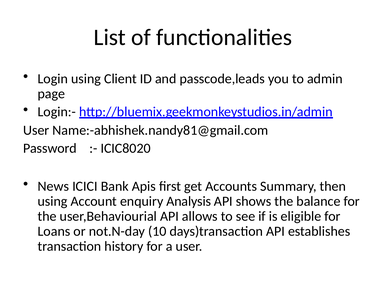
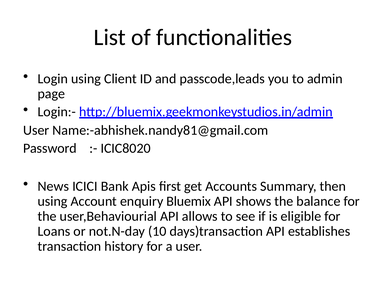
Analysis: Analysis -> Bluemix (189, 202)
